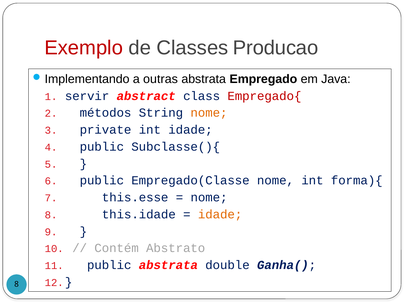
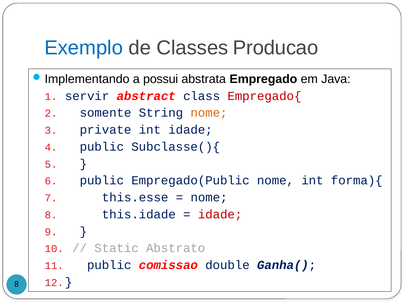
Exemplo colour: red -> blue (84, 48)
outras: outras -> possui (161, 79)
métodos: métodos -> somente (106, 113)
Empregado(Classe: Empregado(Classe -> Empregado(Public (190, 181)
idade colour: orange -> red (220, 214)
Contém: Contém -> Static (117, 248)
public abstrata: abstrata -> comissao (168, 265)
